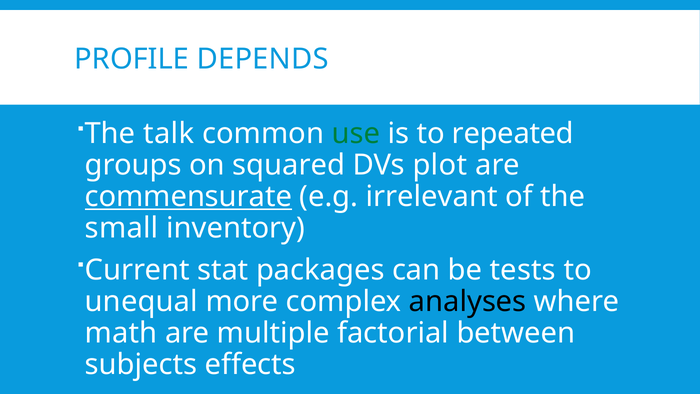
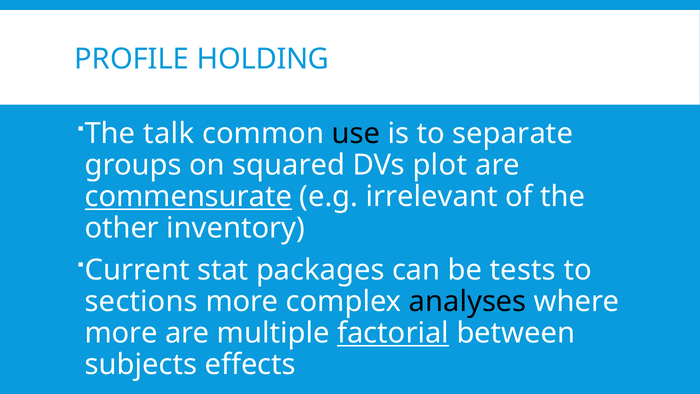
DEPENDS: DEPENDS -> HOLDING (263, 59)
use colour: green -> black (356, 134)
repeated: repeated -> separate (513, 134)
small: small -> other (122, 228)
unequal: unequal -> sections (141, 301)
math: math -> more (121, 333)
factorial underline: none -> present (393, 333)
